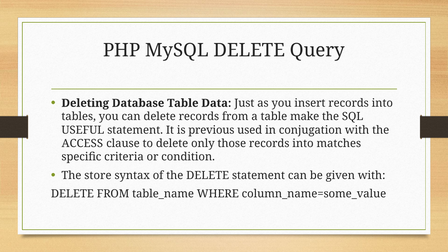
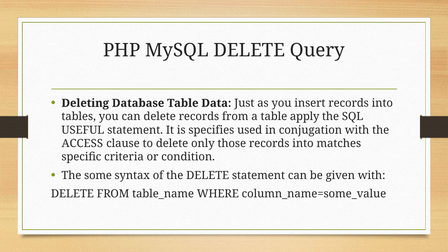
make: make -> apply (305, 117)
previous: previous -> specifies (211, 130)
store: store -> some (98, 175)
